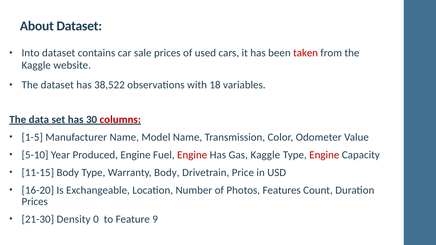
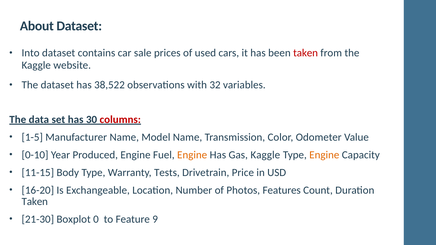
18: 18 -> 32 (215, 85)
5-10: 5-10 -> 0-10 (35, 155)
Engine colour: red -> orange (192, 155)
Engine colour: red -> orange (324, 155)
Warranty Body: Body -> Tests (167, 173)
Prices: Prices -> Taken (35, 202)
Density: Density -> Boxplot (74, 219)
